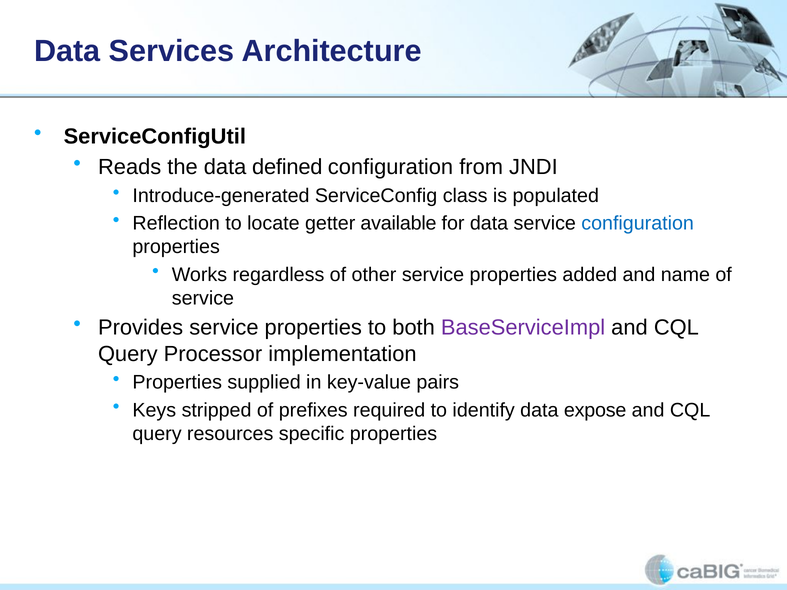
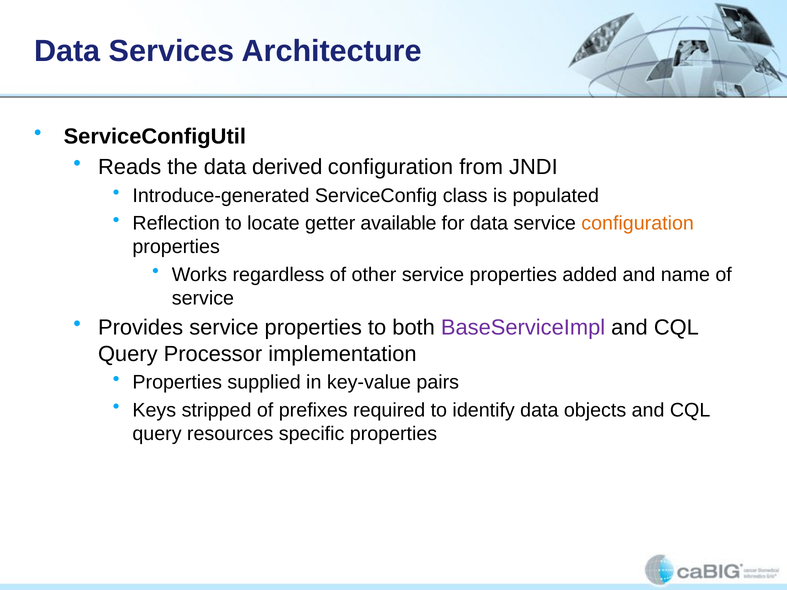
defined: defined -> derived (287, 167)
configuration colour: blue -> orange (638, 224)
expose: expose -> objects (595, 410)
